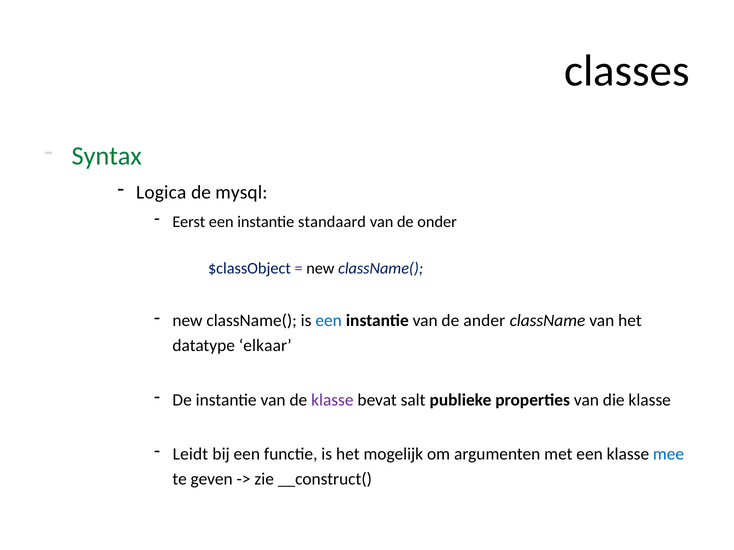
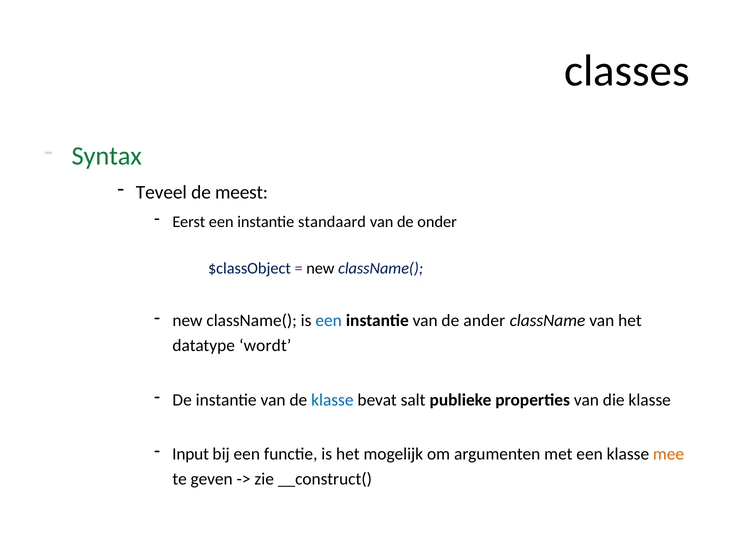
Logica: Logica -> Teveel (161, 193)
mysql: mysql -> meest (242, 193)
elkaar: elkaar -> wordt (265, 346)
klasse colour: purple -> blue (332, 400)
Leidt: Leidt -> Input (191, 454)
mee colour: blue -> orange (669, 454)
